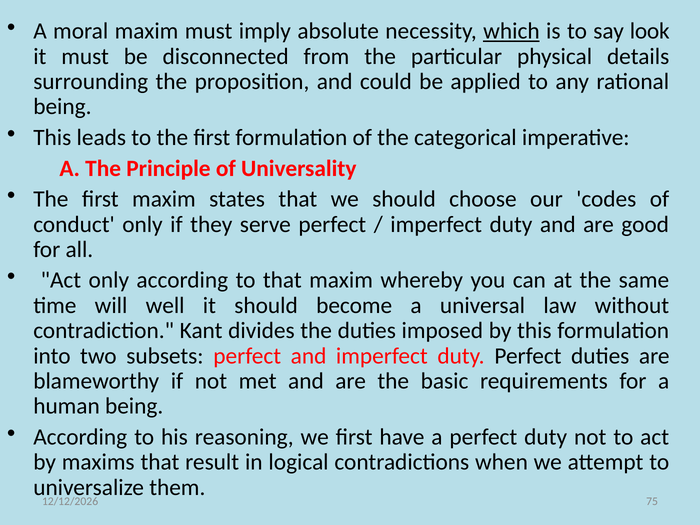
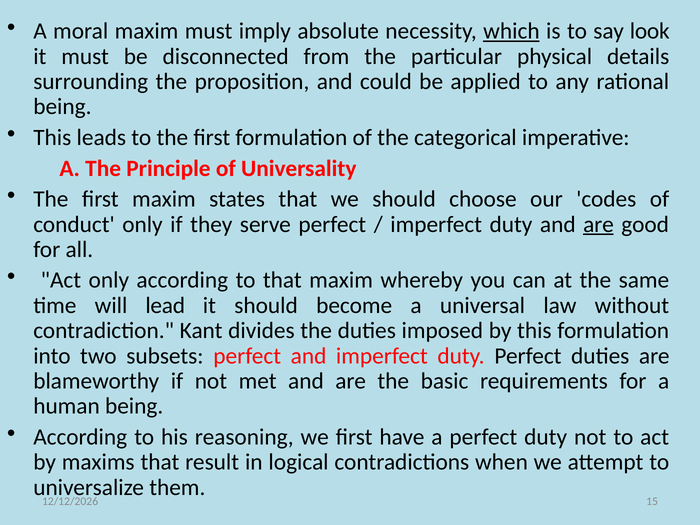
are underline: none -> present (598, 224)
well: well -> lead (165, 305)
75: 75 -> 15 (652, 501)
